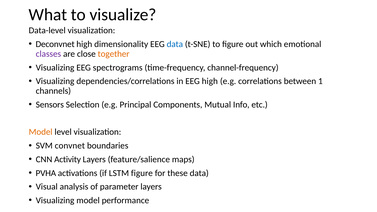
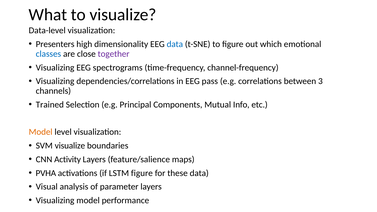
Deconvnet: Deconvnet -> Presenters (55, 44)
classes colour: purple -> blue (48, 54)
together colour: orange -> purple (114, 54)
EEG high: high -> pass (210, 81)
1: 1 -> 3 (320, 81)
Sensors: Sensors -> Trained (50, 105)
SVM convnet: convnet -> visualize (70, 146)
